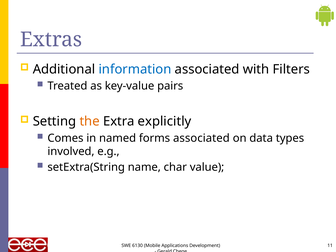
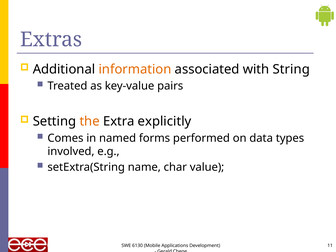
information colour: blue -> orange (135, 69)
Filters: Filters -> String (291, 69)
forms associated: associated -> performed (201, 138)
